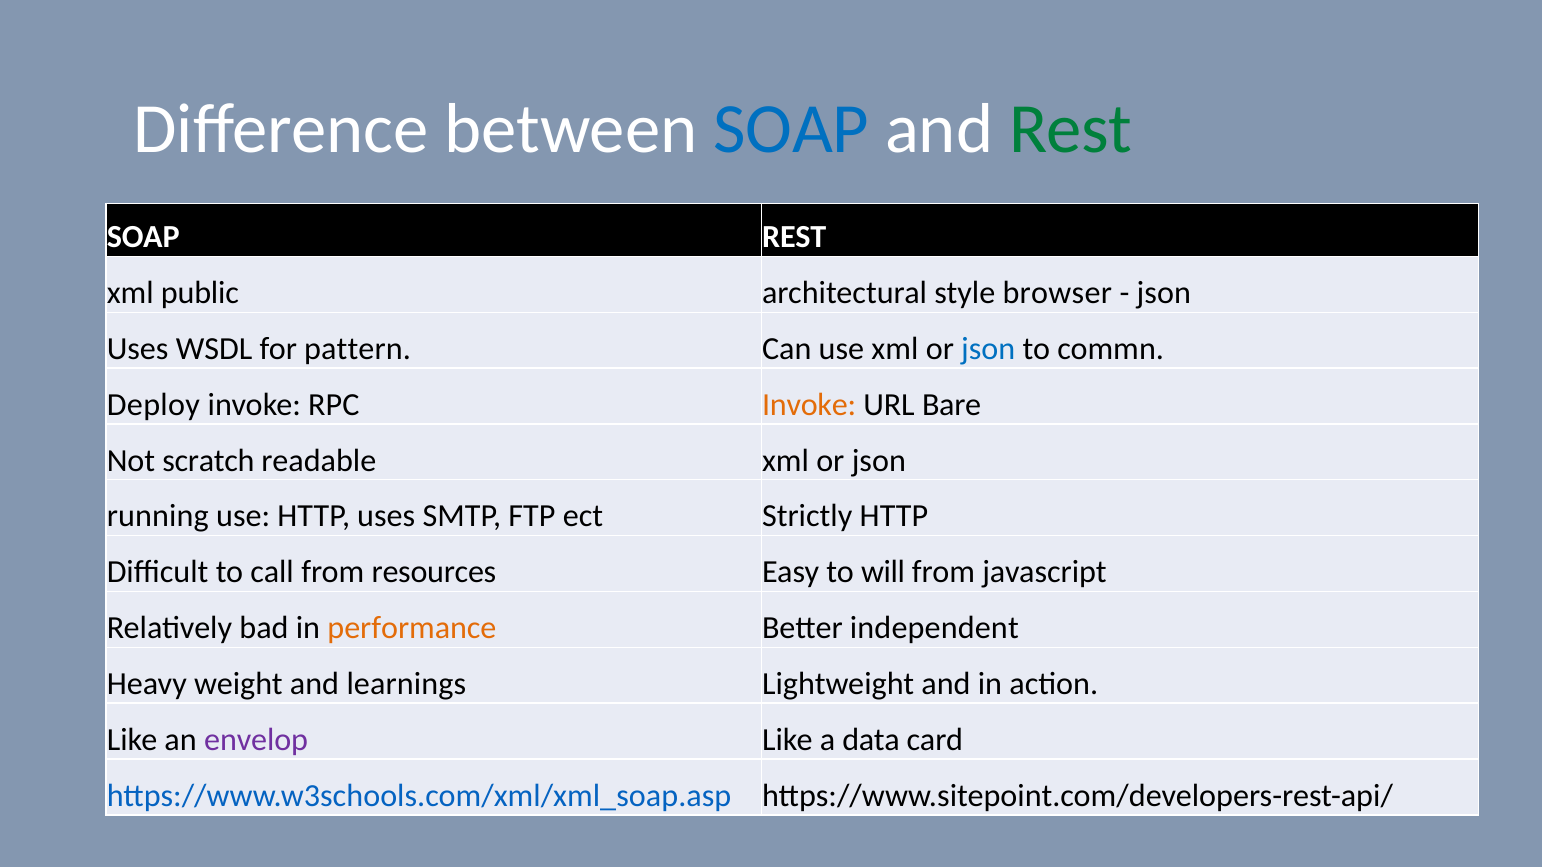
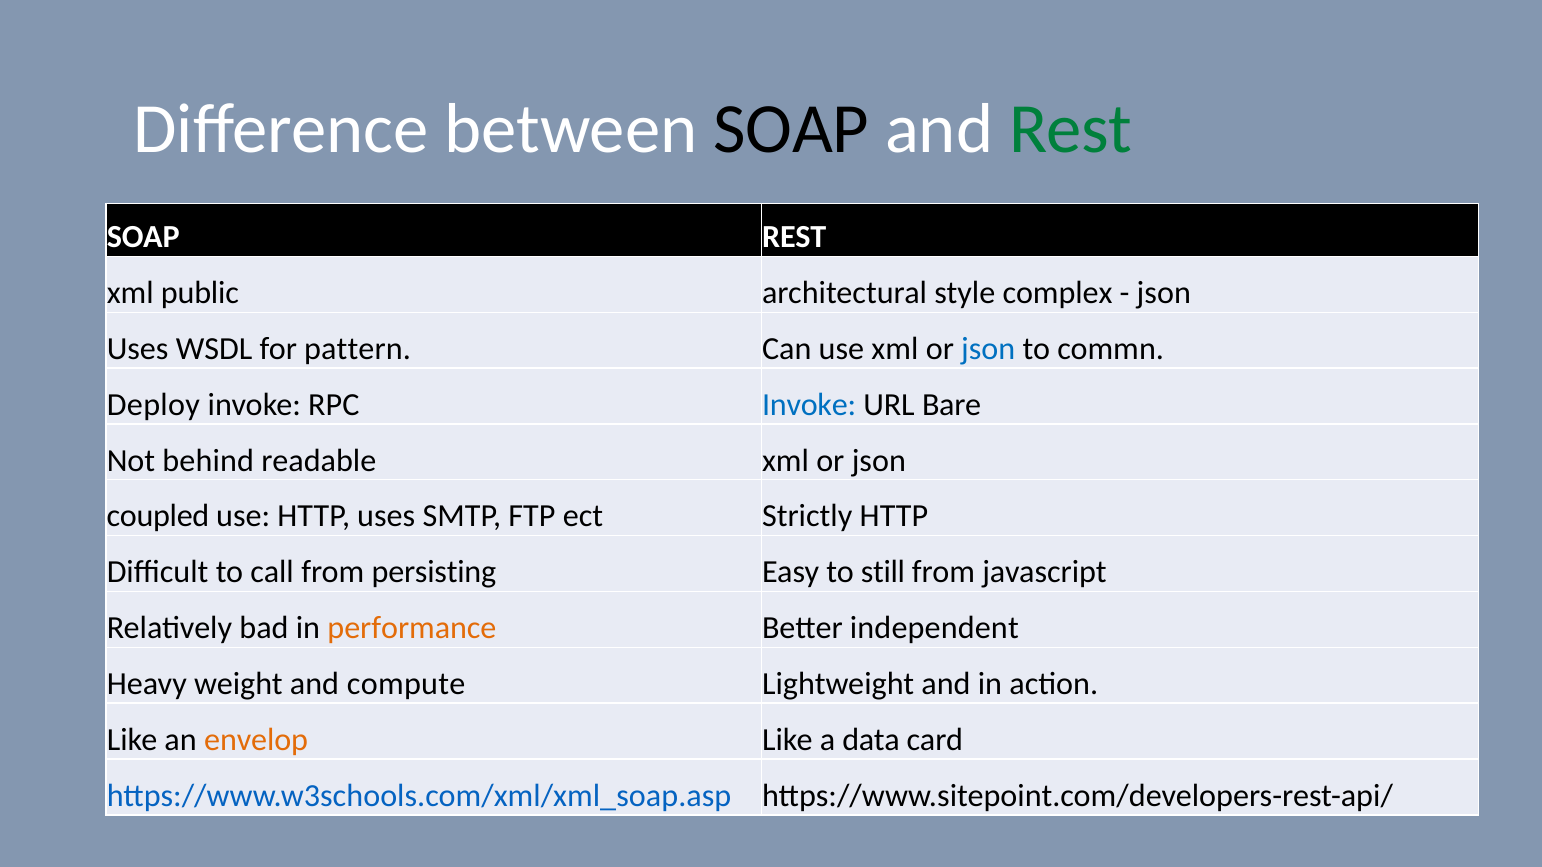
SOAP colour: blue -> black (791, 130)
browser: browser -> complex (1057, 293)
Invoke colour: orange -> blue (809, 405)
scratch: scratch -> behind (208, 461)
running: running -> coupled (158, 517)
resources: resources -> persisting (434, 572)
will: will -> still (883, 572)
learnings: learnings -> compute (406, 684)
envelop colour: purple -> orange (256, 740)
